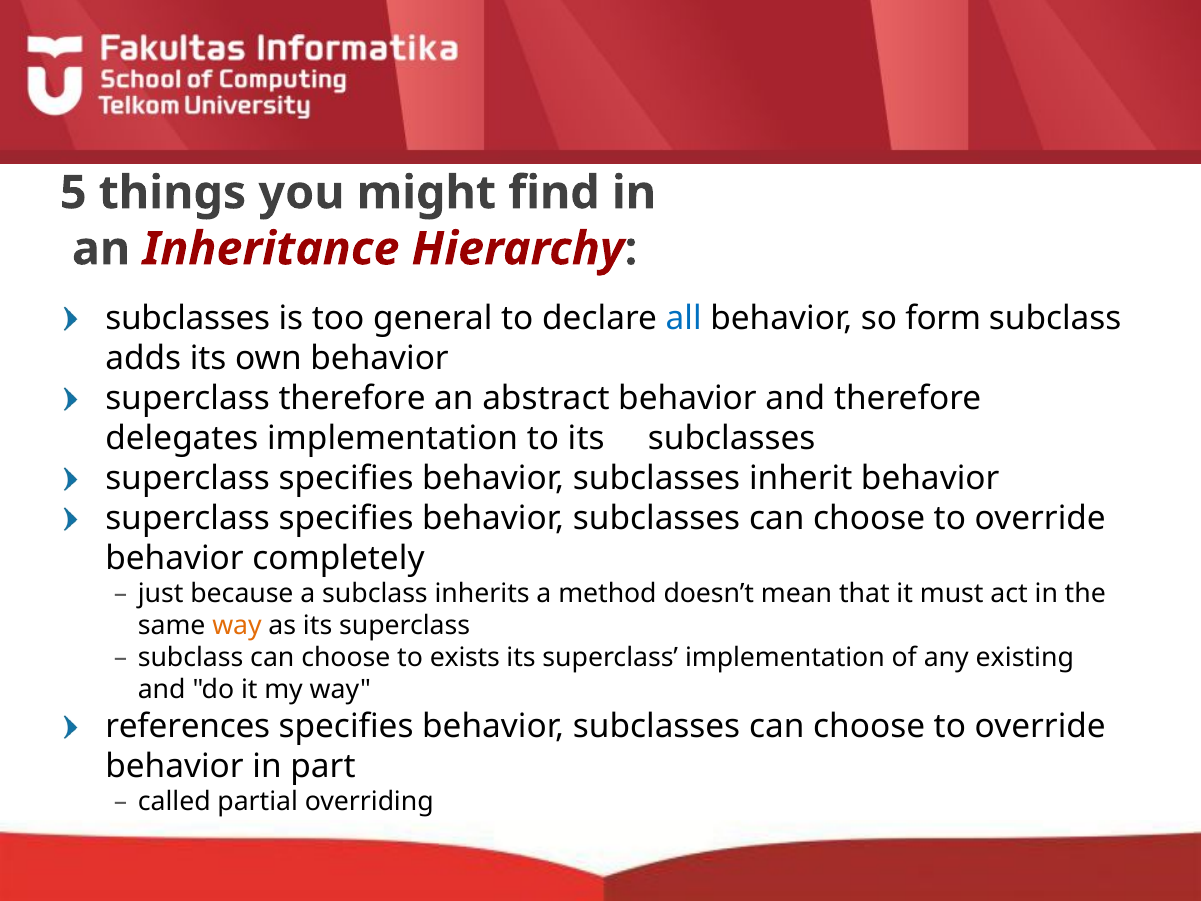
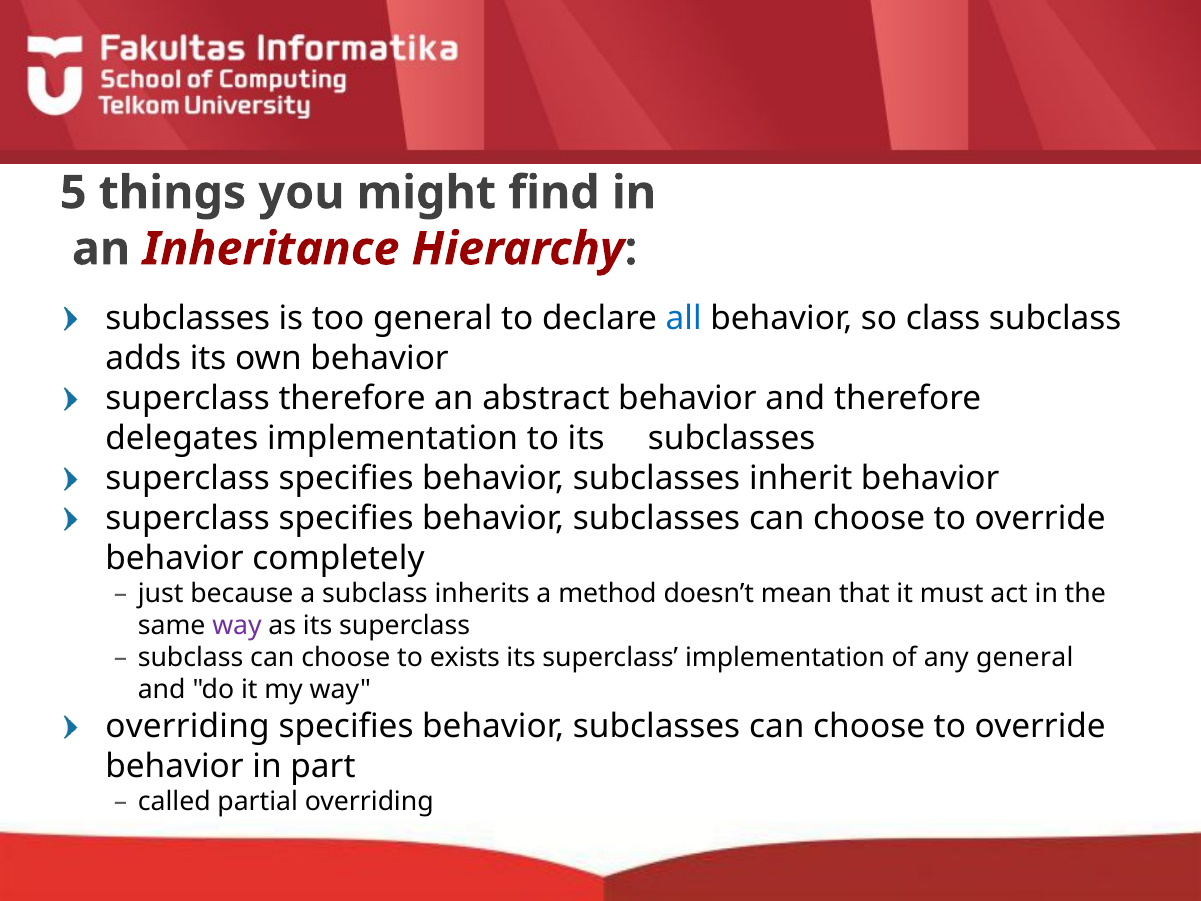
form: form -> class (943, 318)
way colour: orange -> purple (237, 626)
any existing: existing -> general (1025, 658)
references: references -> overriding (188, 726)
